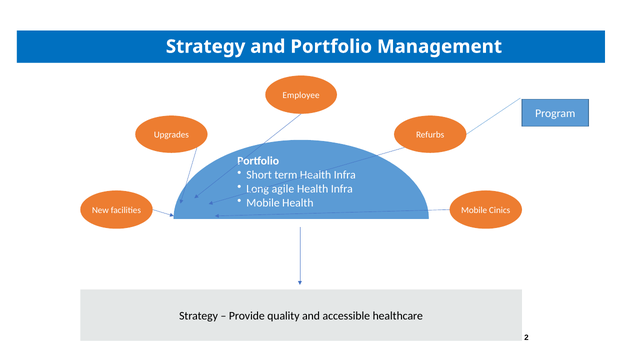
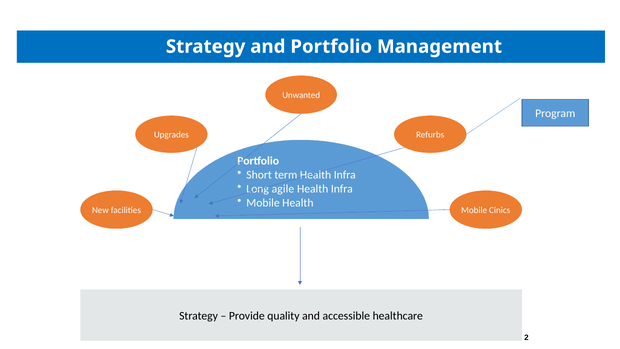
Employee: Employee -> Unwanted (301, 95)
